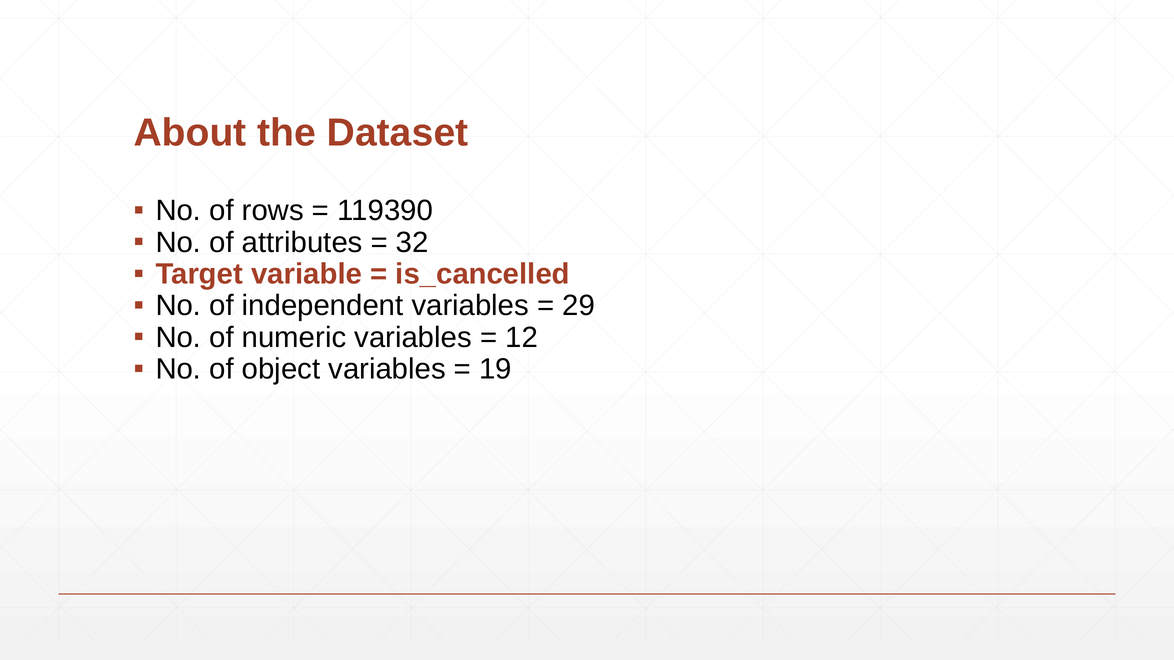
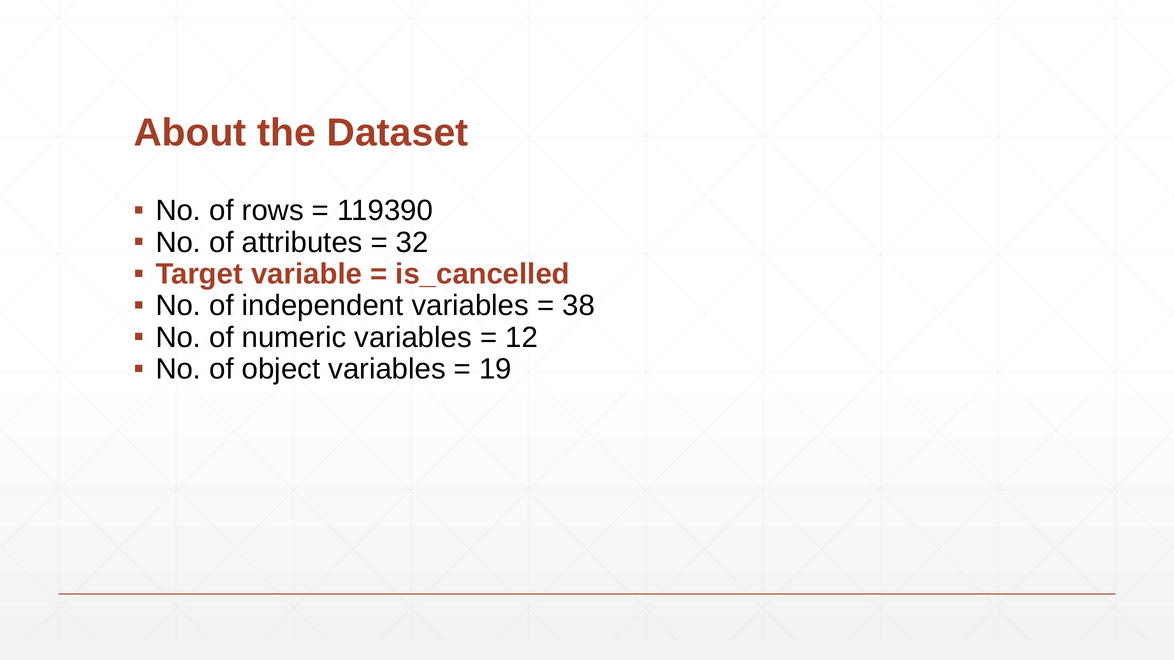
29: 29 -> 38 (579, 306)
